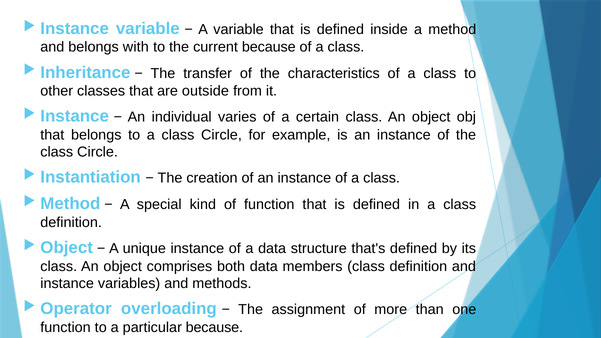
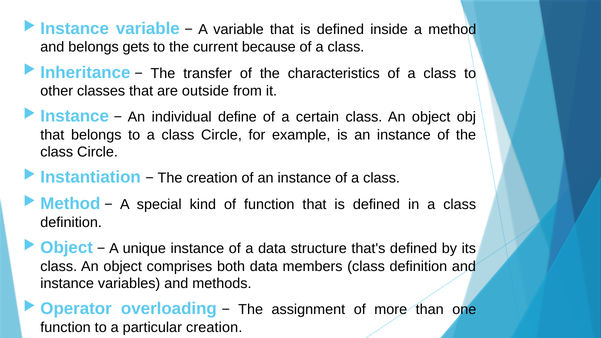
with: with -> gets (136, 47)
varies: varies -> define (237, 117)
particular because: because -> creation (214, 327)
